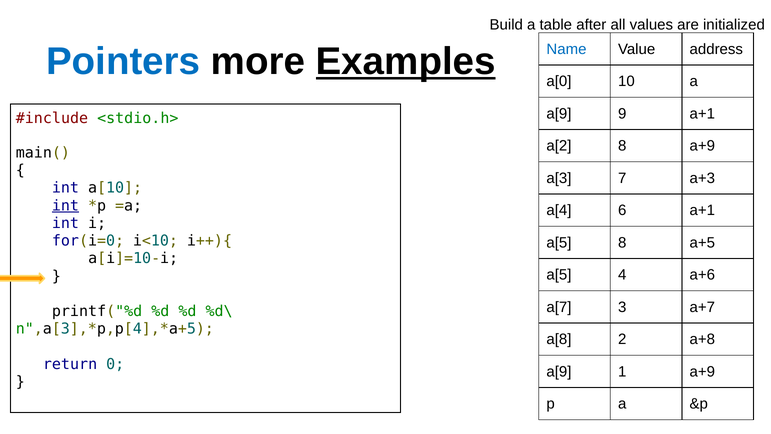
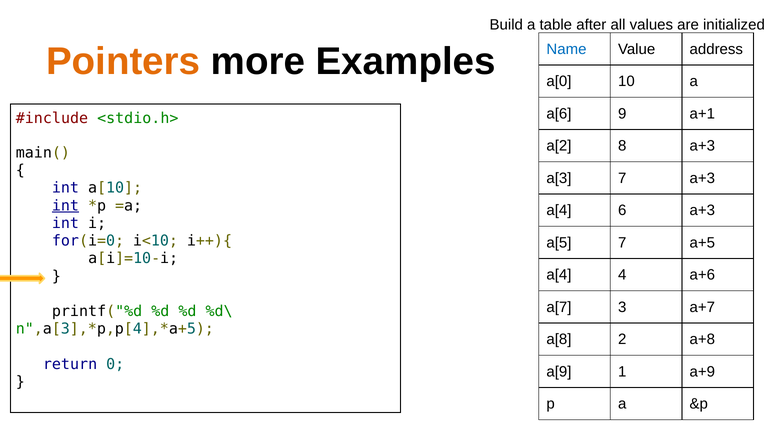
Pointers colour: blue -> orange (123, 61)
Examples underline: present -> none (406, 61)
a[9: a[9 -> a[6 (559, 114)
8 a+9: a+9 -> a+3 (702, 146)
6 a+1: a+1 -> a+3 (702, 210)
a[5 8: 8 -> 7 (622, 243)
a[5: a[5 -> a[4 (559, 275)
